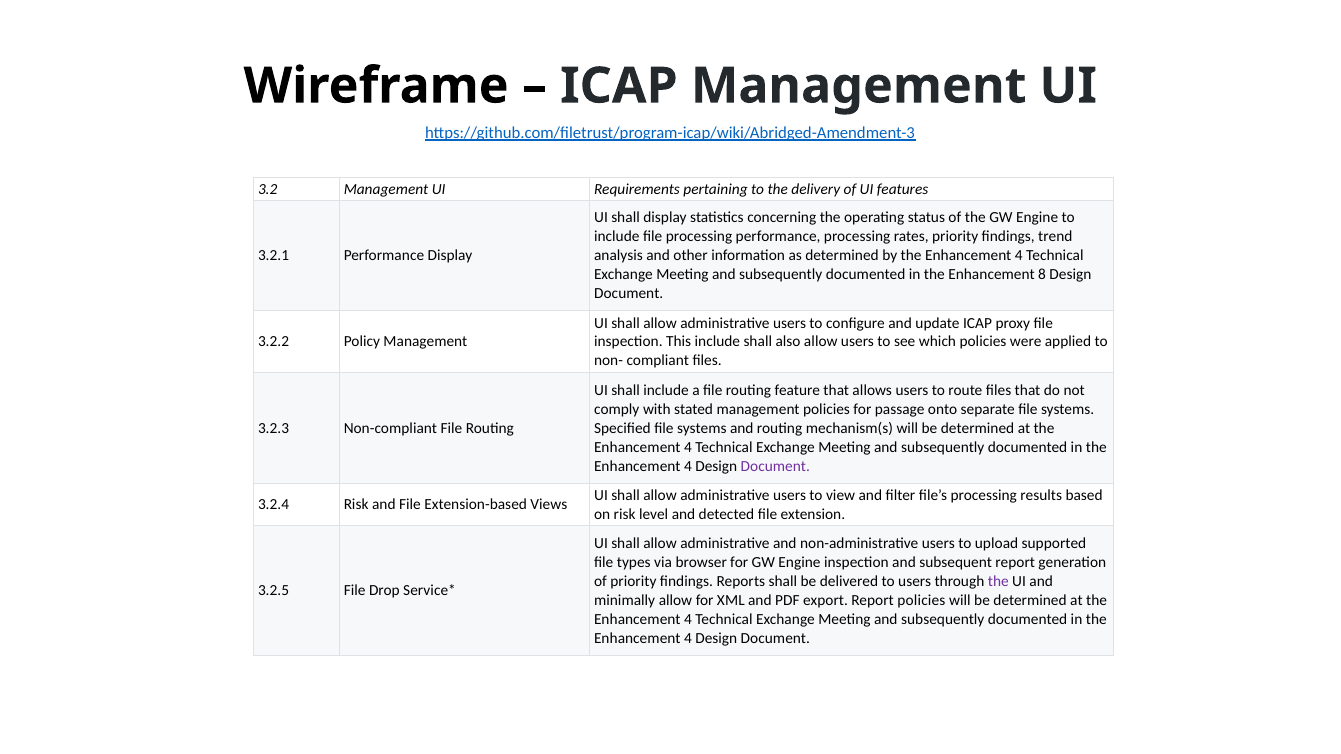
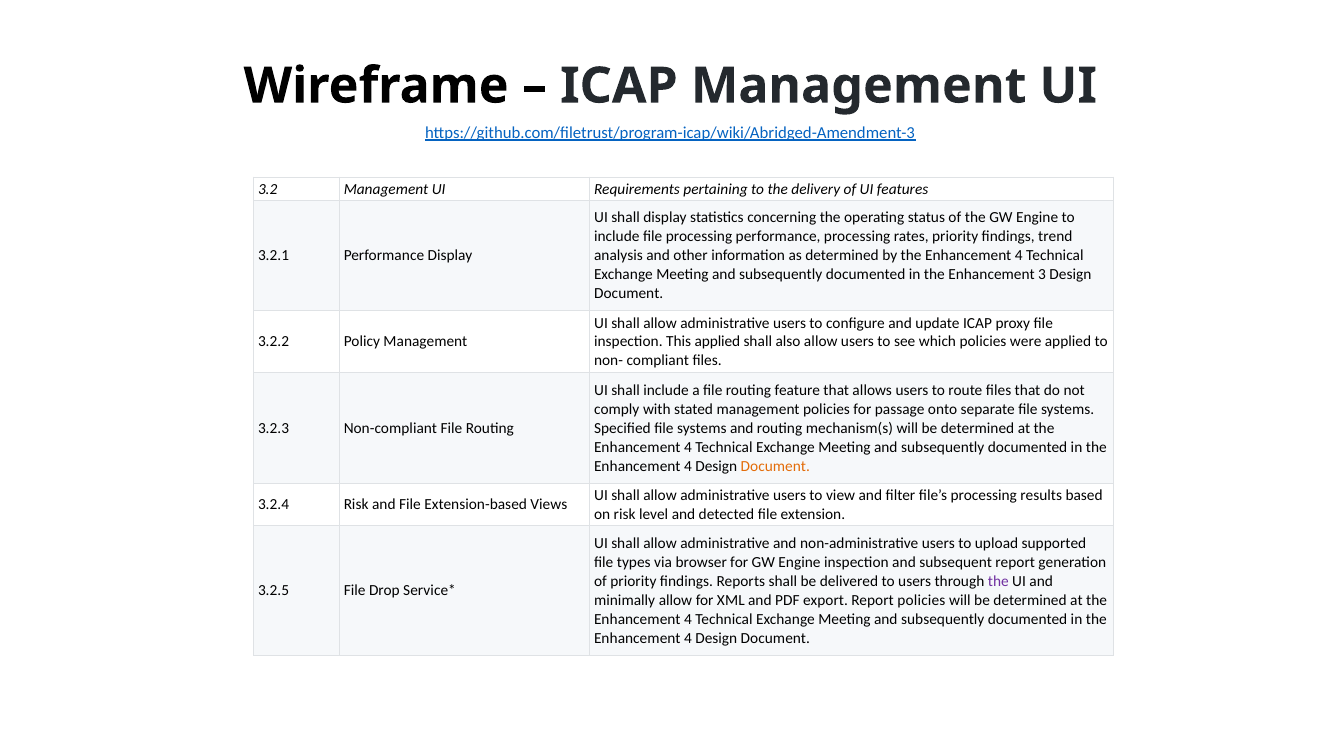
8: 8 -> 3 (1042, 275)
This include: include -> applied (717, 342)
Document colour: purple -> orange (775, 466)
